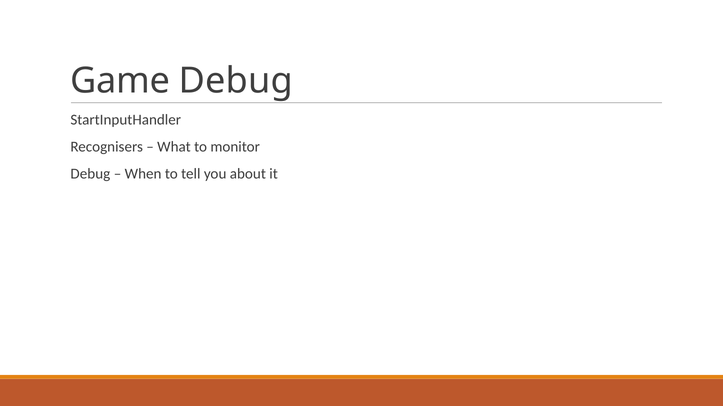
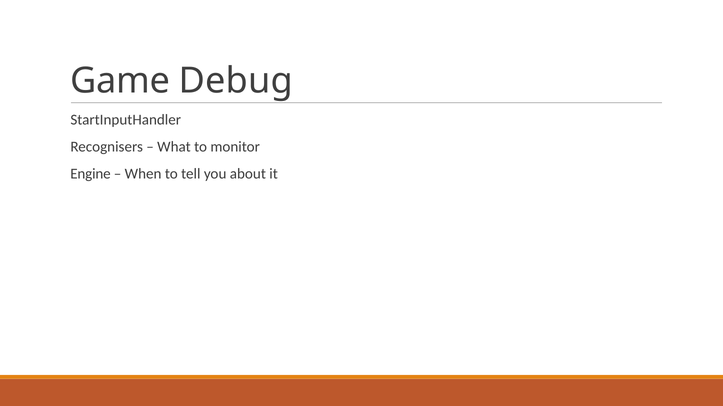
Debug: Debug -> Engine (91, 174)
